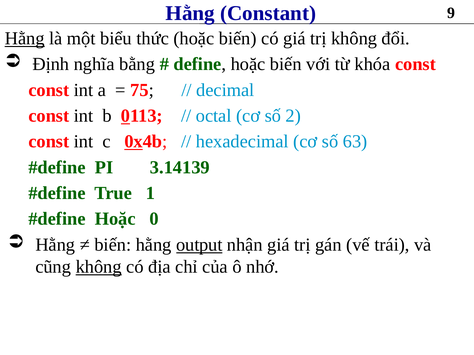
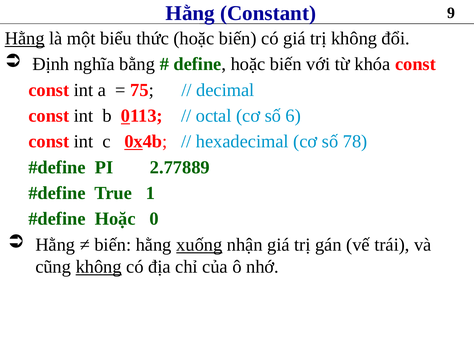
2: 2 -> 6 (293, 116)
63: 63 -> 78 (355, 142)
3.14139: 3.14139 -> 2.77889 (180, 168)
output: output -> xuống (199, 245)
